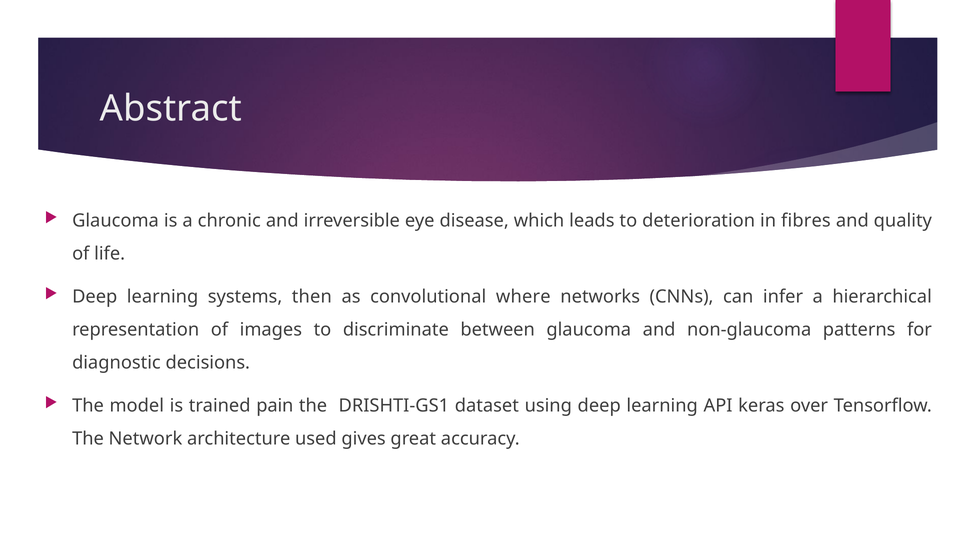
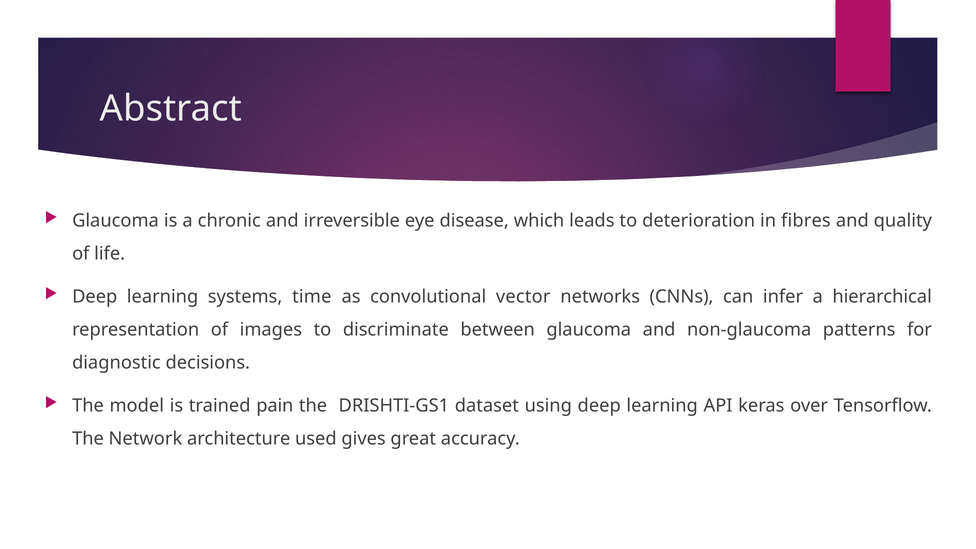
then: then -> time (312, 297)
where: where -> vector (523, 297)
